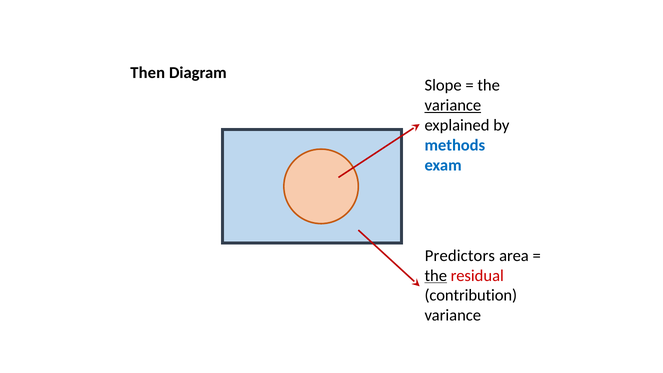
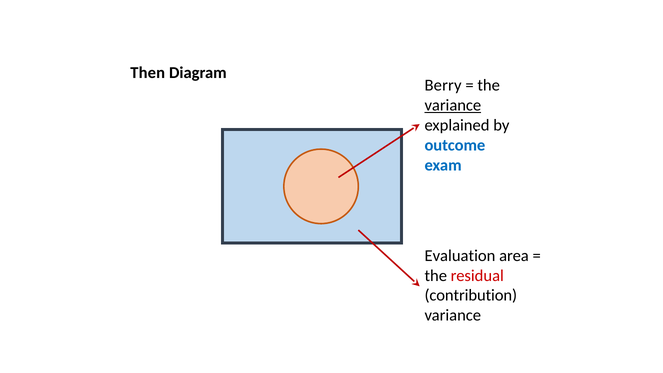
Slope: Slope -> Berry (443, 85)
methods: methods -> outcome (455, 145)
Predictors: Predictors -> Evaluation (460, 256)
the underline: present -> none (436, 276)
